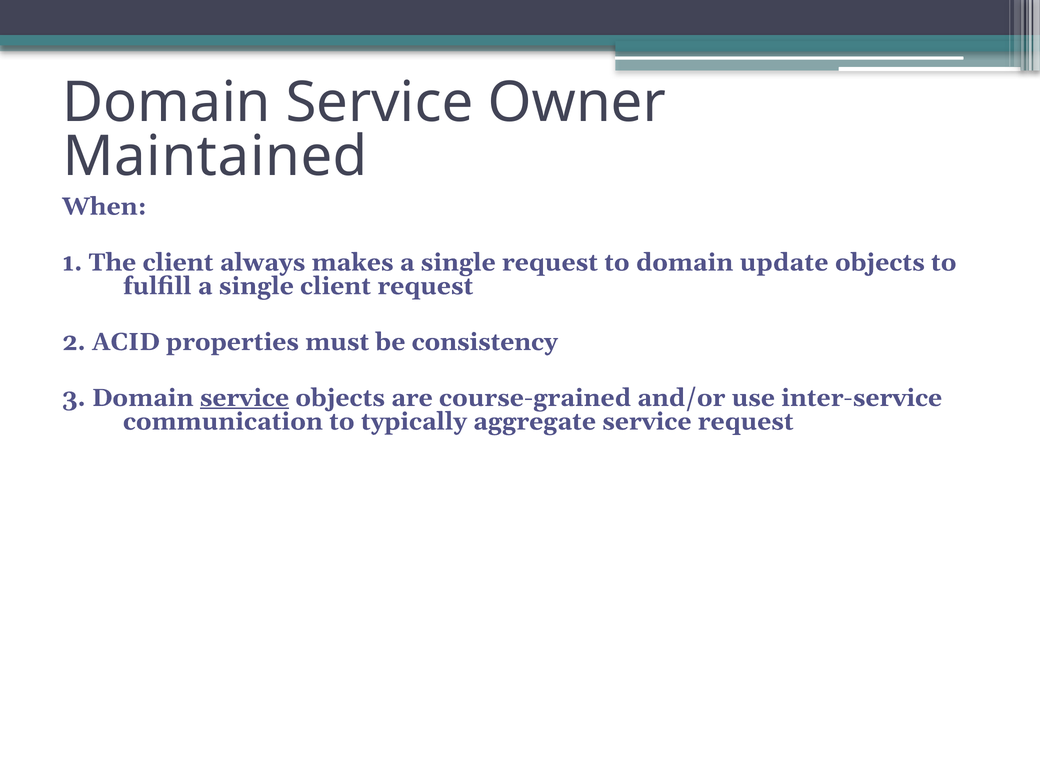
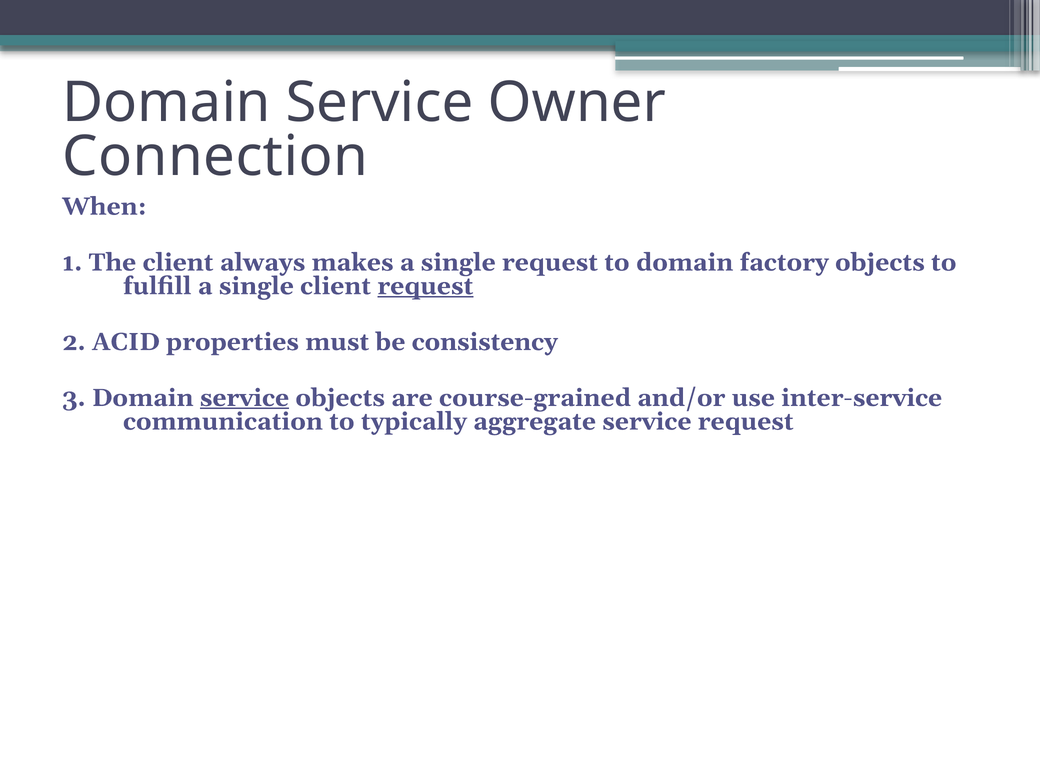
Maintained: Maintained -> Connection (215, 157)
update: update -> factory (784, 262)
request underline: none -> present (425, 286)
